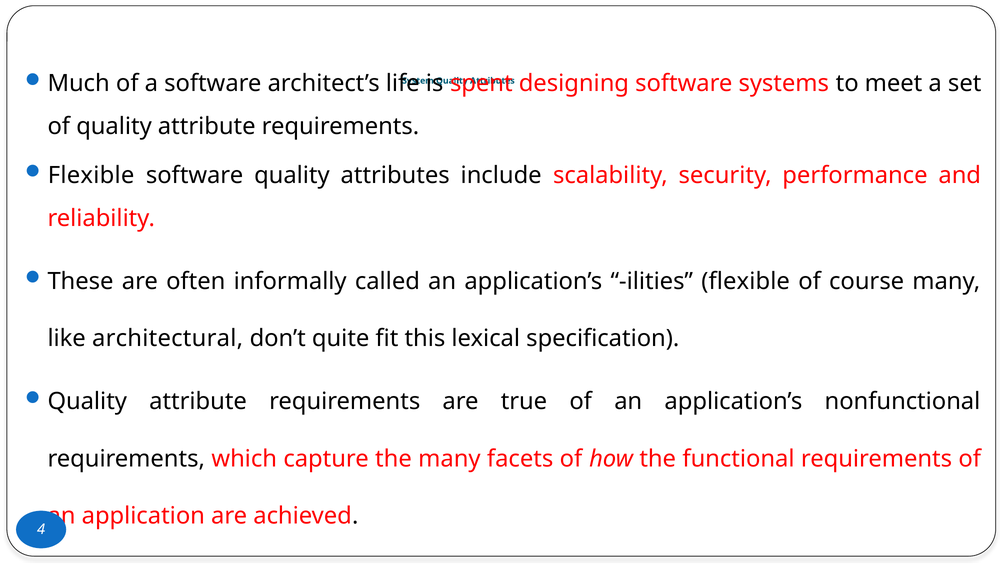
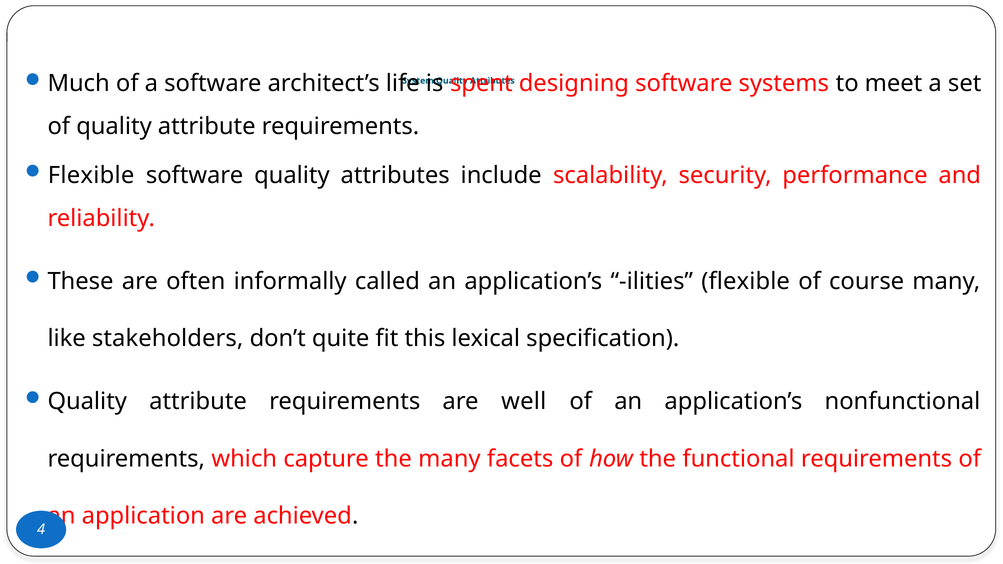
architectural: architectural -> stakeholders (168, 339)
true: true -> well (524, 402)
